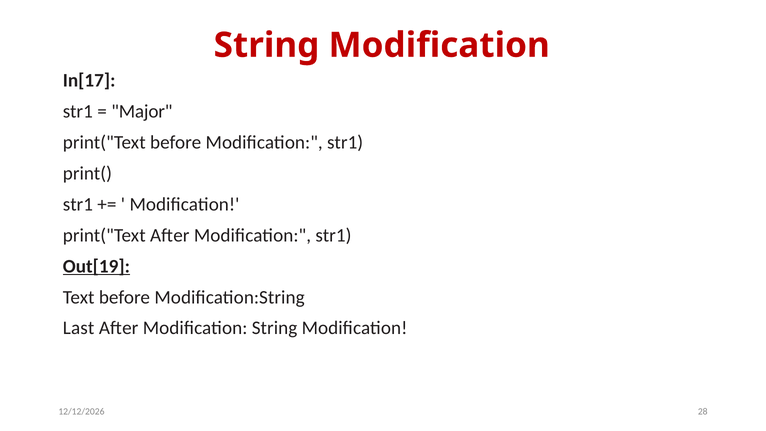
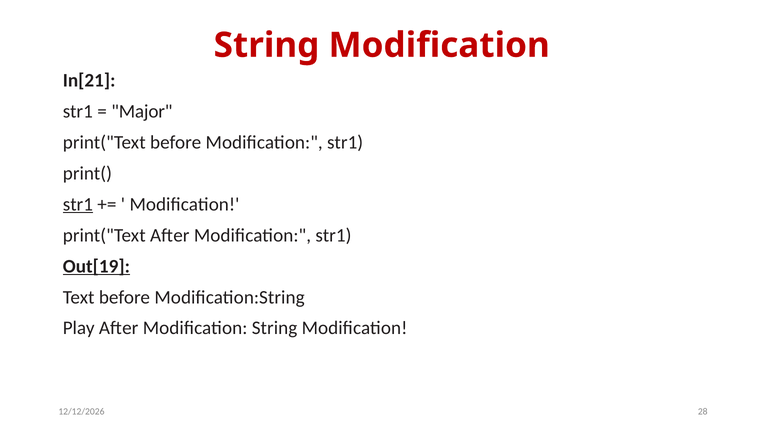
In[17: In[17 -> In[21 (89, 80)
str1 underline: none -> present (78, 204)
Last: Last -> Play (79, 328)
